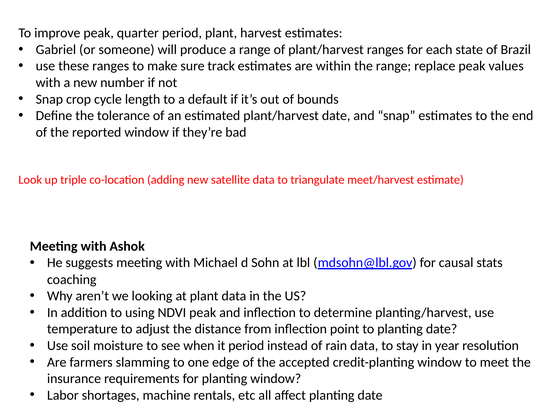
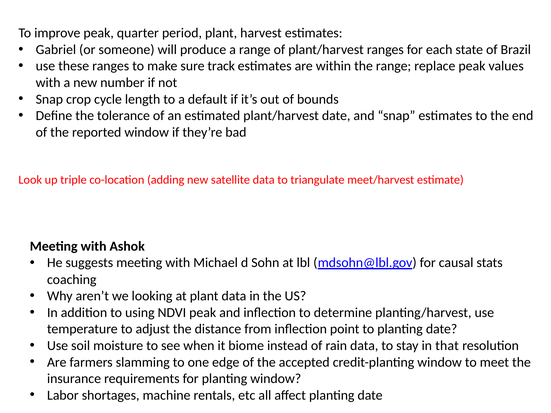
it period: period -> biome (246, 346)
year: year -> that (447, 346)
